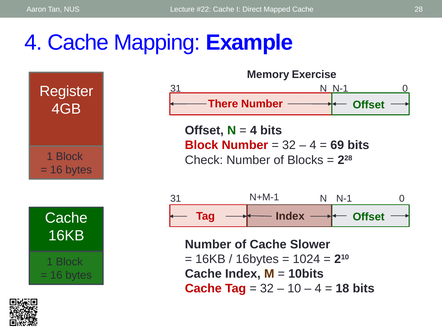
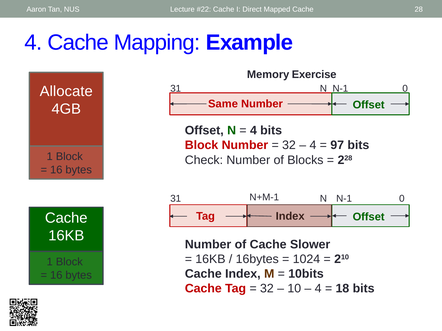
Register: Register -> Allocate (66, 92)
There: There -> Same (223, 104)
69: 69 -> 97 (337, 145)
